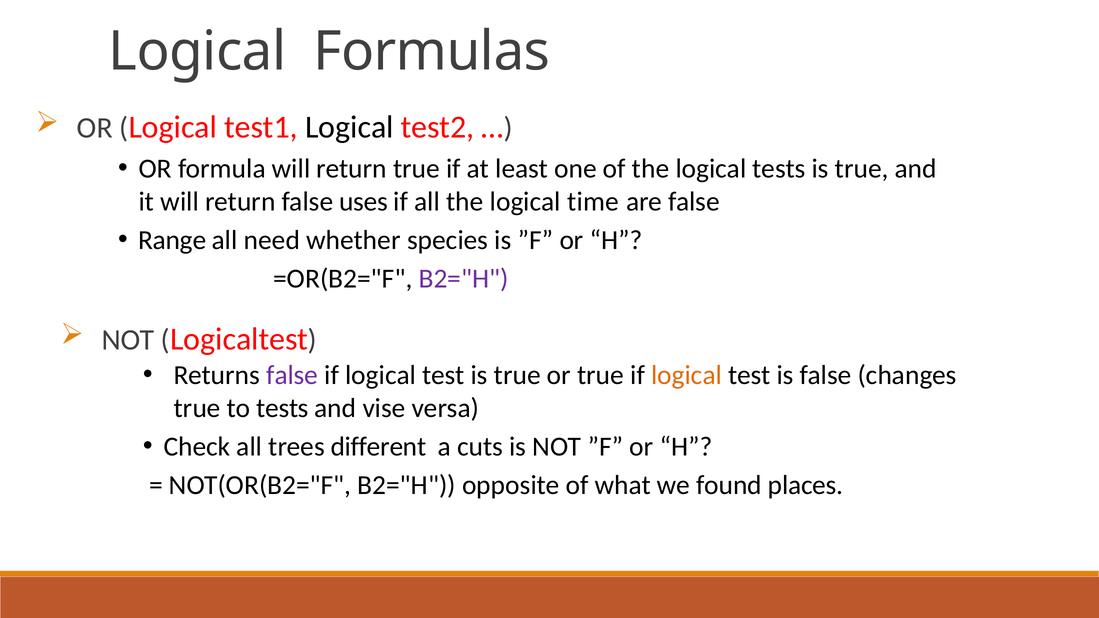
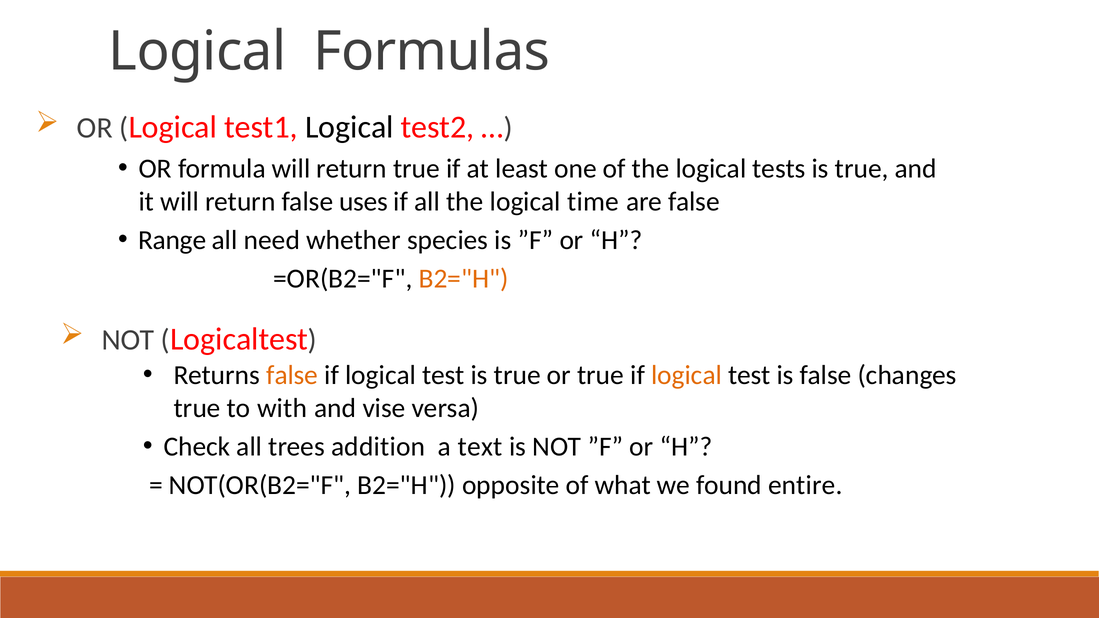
B2="H colour: purple -> orange (464, 279)
false colour: purple -> orange (292, 375)
to tests: tests -> with (282, 408)
different: different -> addition (378, 447)
cuts: cuts -> text (480, 447)
places: places -> entire (805, 485)
